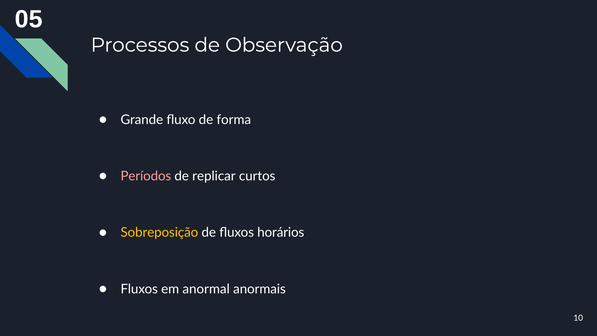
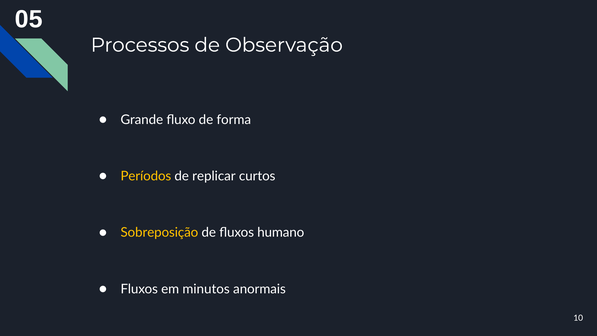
Períodos colour: pink -> yellow (146, 176)
horários: horários -> humano (281, 232)
anormal: anormal -> minutos (206, 289)
